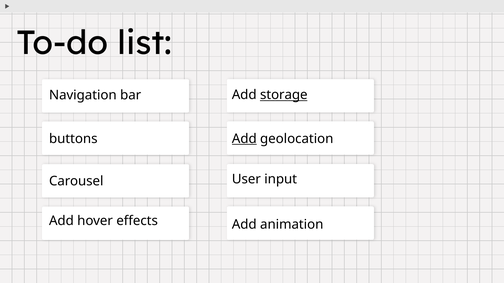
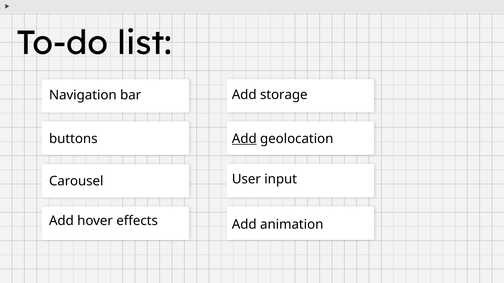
storage underline: present -> none (284, 95)
